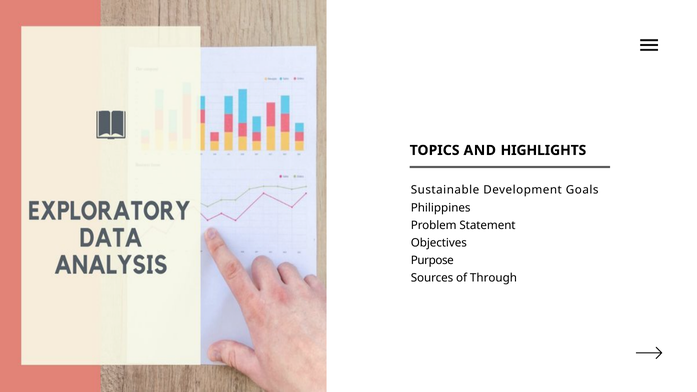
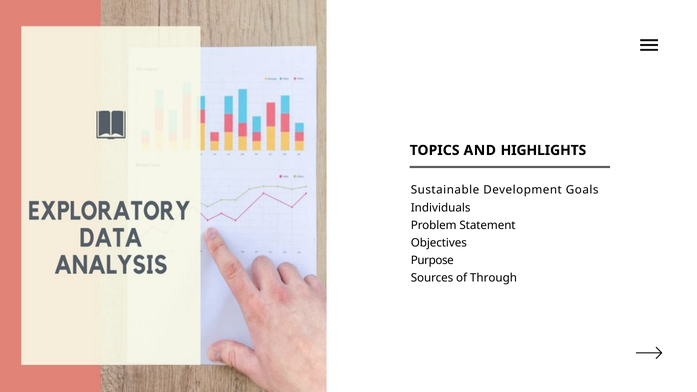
Philippines: Philippines -> Individuals (441, 208)
